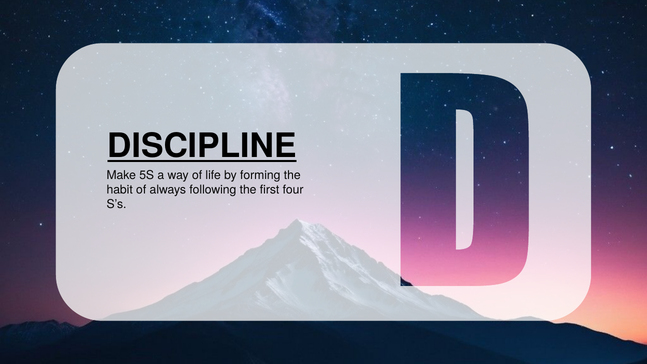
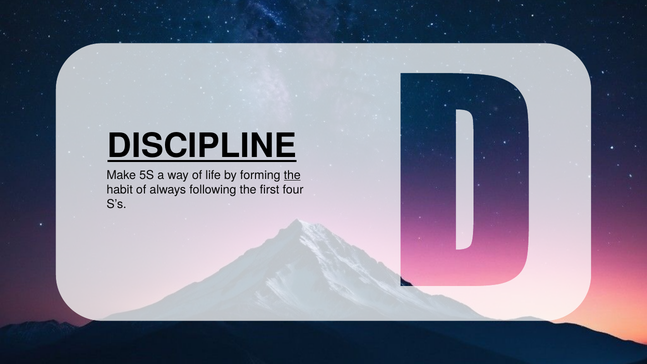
the underline: none -> present (292, 175)
